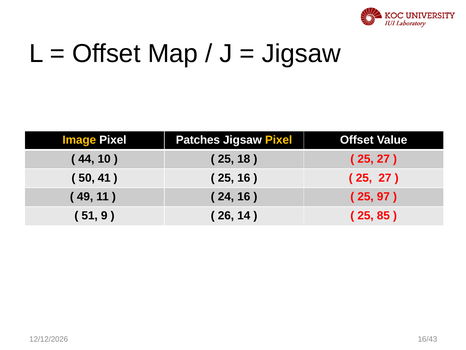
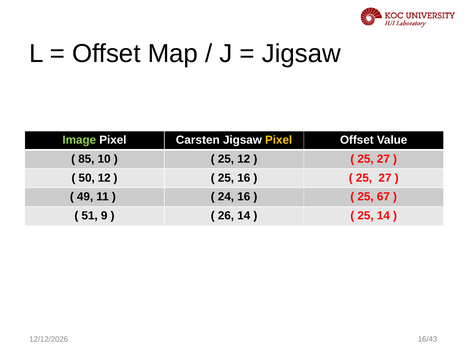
Image colour: yellow -> light green (79, 140)
Patches: Patches -> Carsten (198, 140)
44: 44 -> 85 (86, 159)
25 18: 18 -> 12 (244, 159)
50 41: 41 -> 12 (104, 178)
97: 97 -> 67 (383, 196)
25 85: 85 -> 14 (383, 215)
